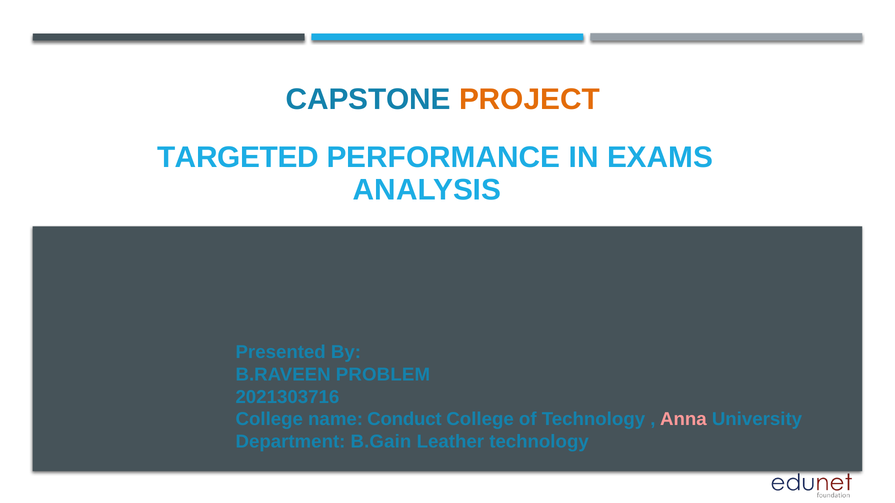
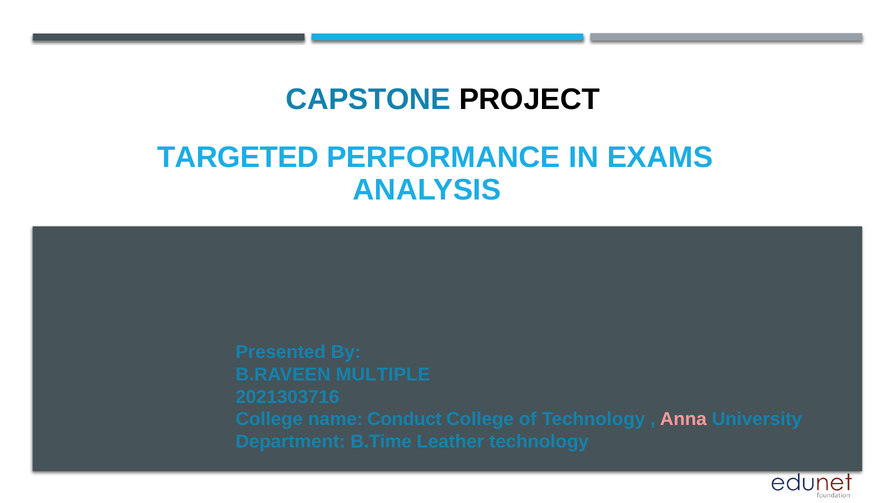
PROJECT colour: orange -> black (529, 99)
PROBLEM: PROBLEM -> MULTIPLE (383, 375)
B.Gain: B.Gain -> B.Time (381, 442)
